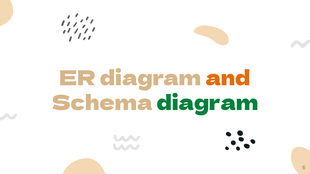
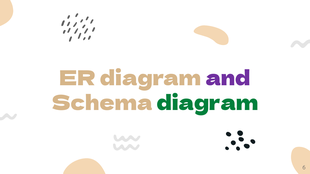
and colour: orange -> purple (228, 79)
